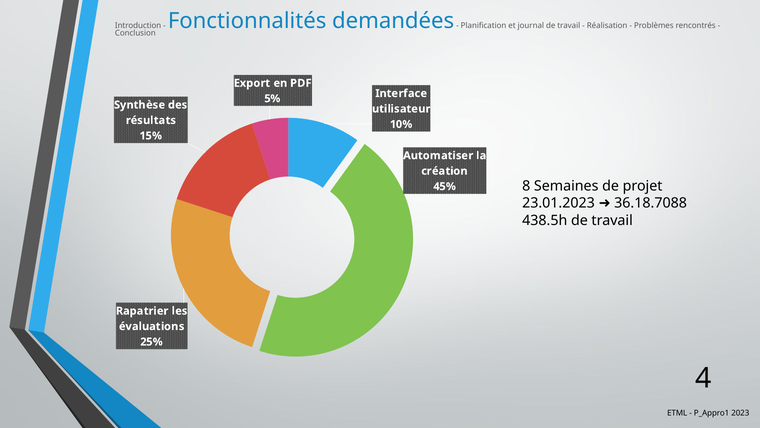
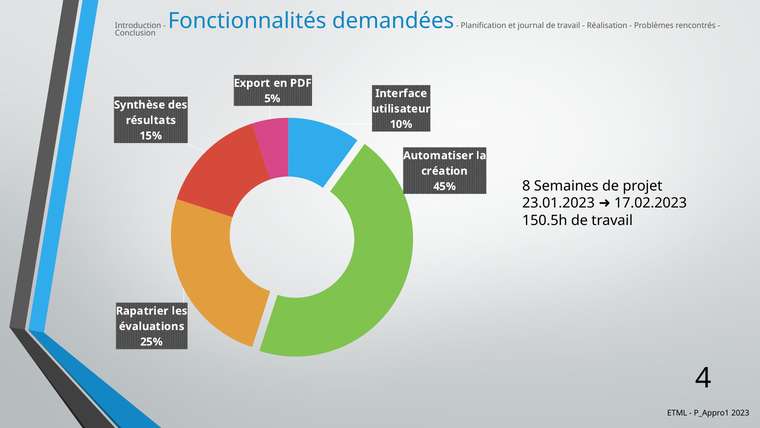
36.18.7088: 36.18.7088 -> 17.02.2023 (651, 203)
438.5h: 438.5h -> 150.5h (545, 220)
